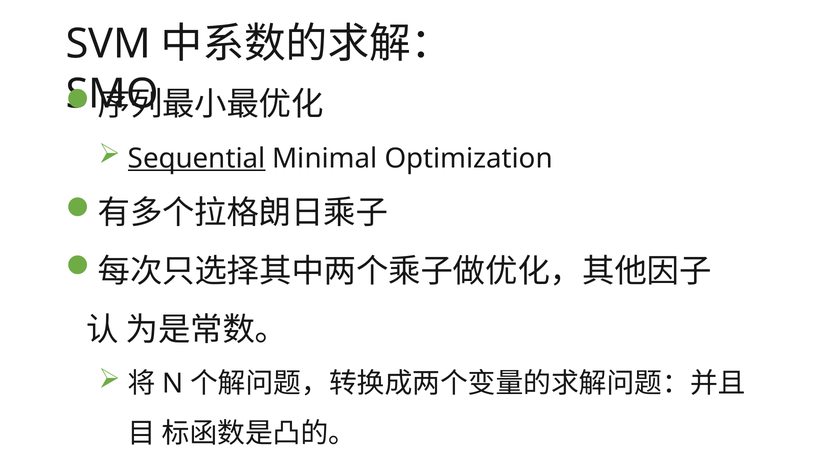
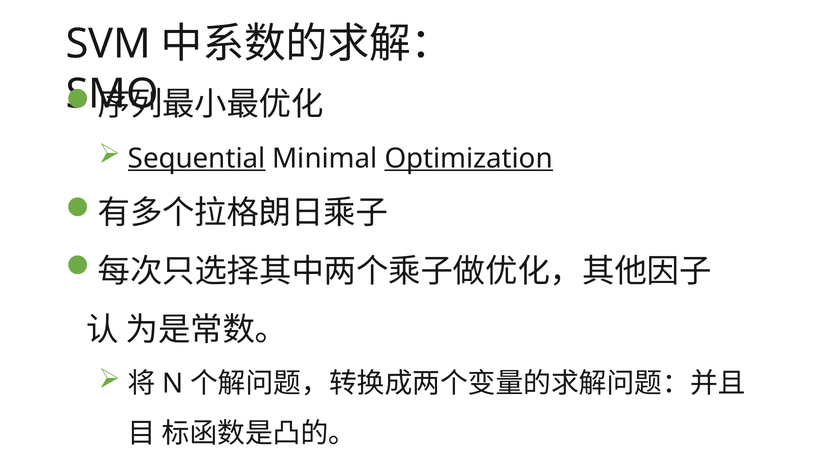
Optimization underline: none -> present (469, 158)
